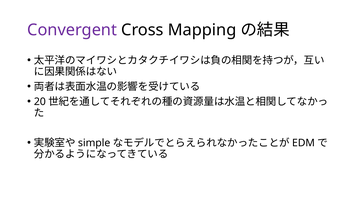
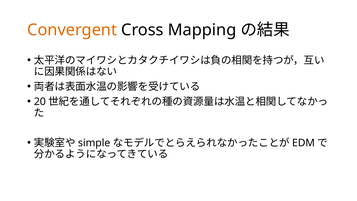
Convergent colour: purple -> orange (72, 30)
